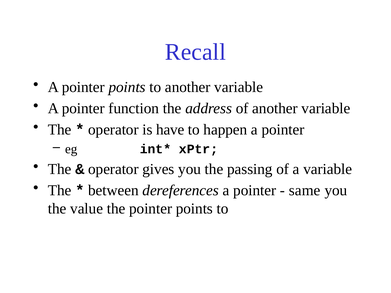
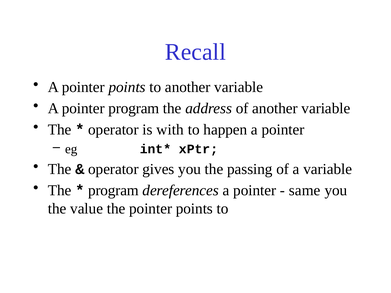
pointer function: function -> program (134, 108)
have: have -> with (170, 130)
between: between -> program (113, 191)
